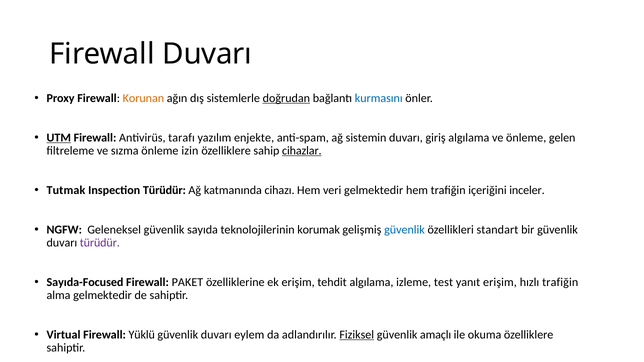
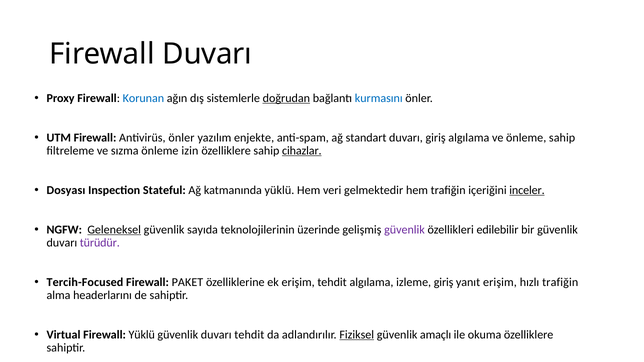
Korunan colour: orange -> blue (143, 98)
UTM underline: present -> none (59, 138)
Antivirüs tarafı: tarafı -> önler (181, 138)
sistemin: sistemin -> standart (366, 138)
önleme gelen: gelen -> sahip (562, 138)
Tutmak: Tutmak -> Dosyası (66, 190)
Inspection Türüdür: Türüdür -> Stateful (164, 190)
katmanında cihazı: cihazı -> yüklü (279, 190)
inceler underline: none -> present (527, 190)
Geleneksel underline: none -> present (114, 230)
korumak: korumak -> üzerinde (319, 230)
güvenlik colour: blue -> purple (404, 230)
standart: standart -> edilebilir (498, 230)
Sayıda-Focused: Sayıda-Focused -> Tercih-Focused (85, 282)
izleme test: test -> giriş (444, 282)
alma gelmektedir: gelmektedir -> headerlarını (102, 295)
duvarı eylem: eylem -> tehdit (249, 335)
